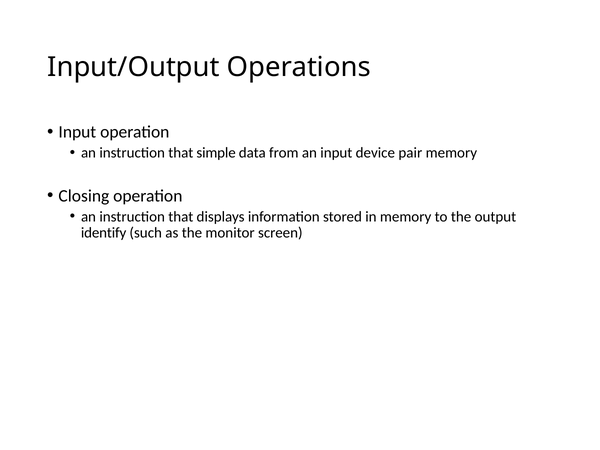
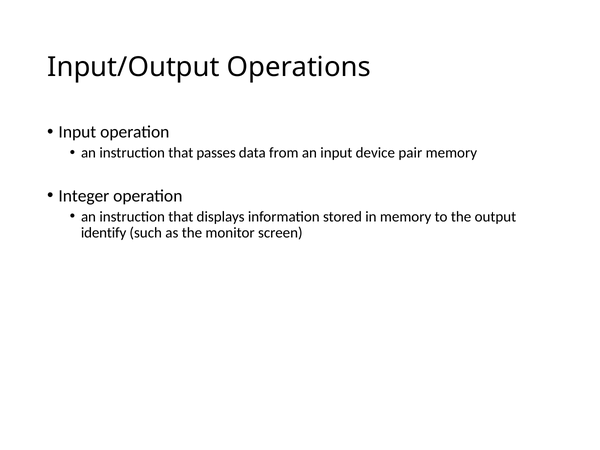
simple: simple -> passes (216, 153)
Closing: Closing -> Integer (84, 196)
